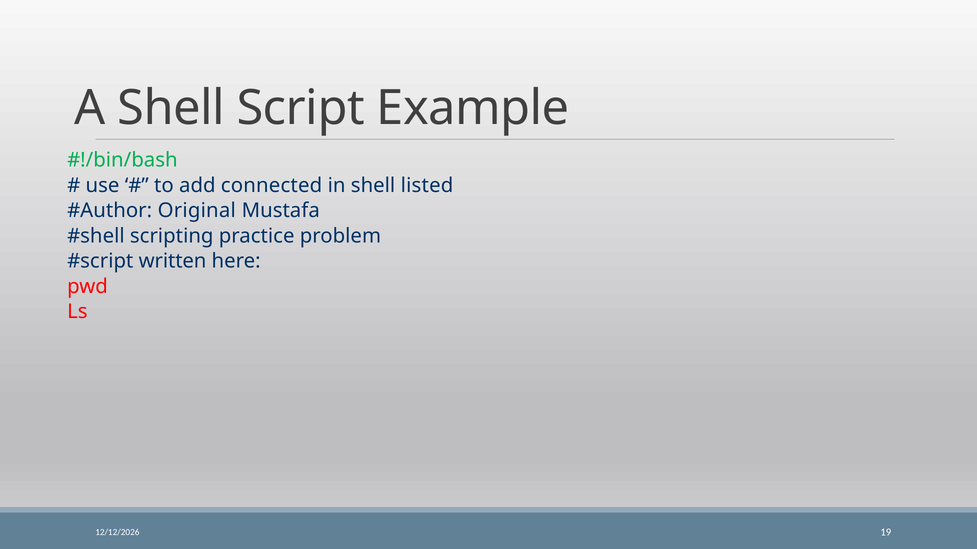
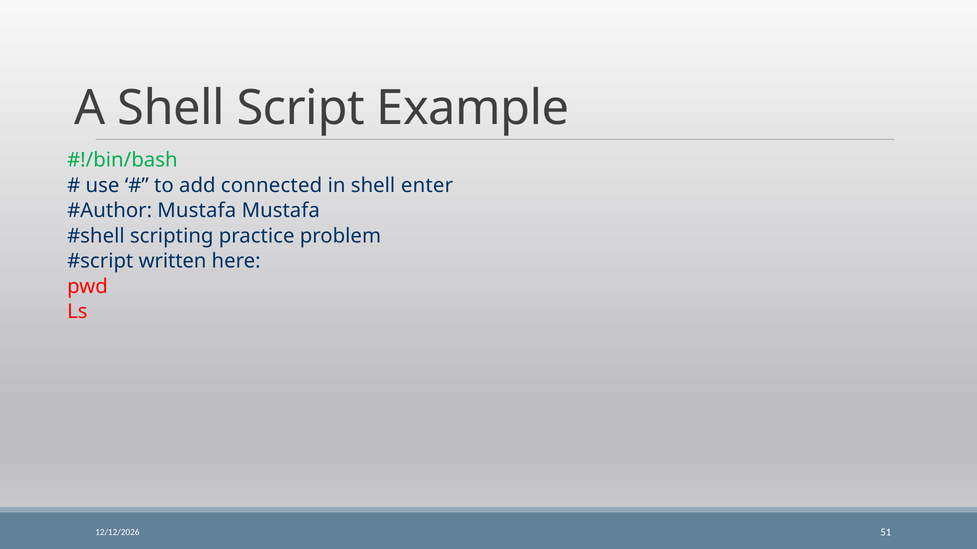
listed: listed -> enter (427, 186)
Original: Original -> Mustafa (197, 211)
19: 19 -> 51 (886, 533)
